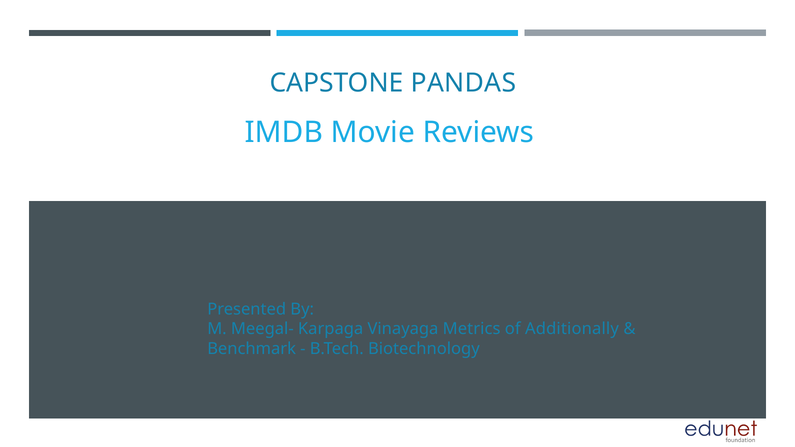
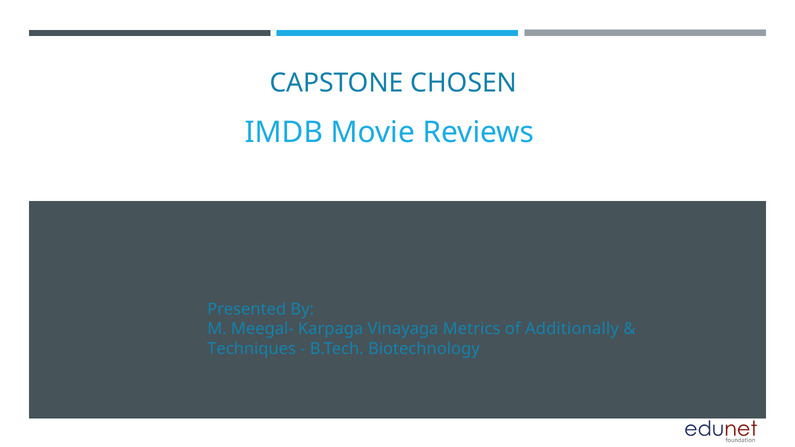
PANDAS: PANDAS -> CHOSEN (464, 83)
Benchmark: Benchmark -> Techniques (252, 349)
